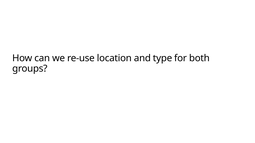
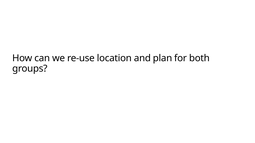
type: type -> plan (163, 58)
